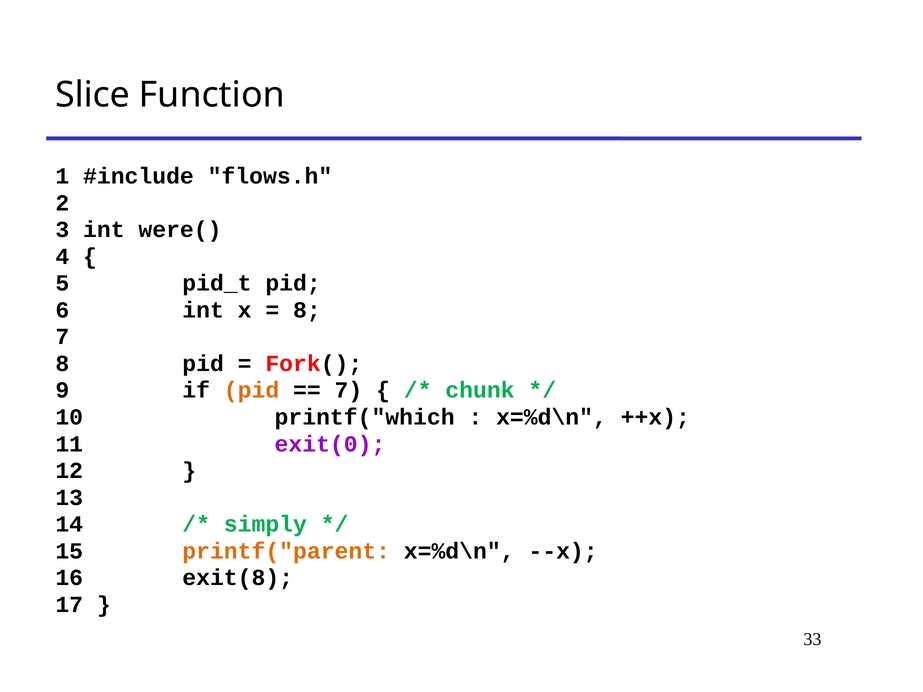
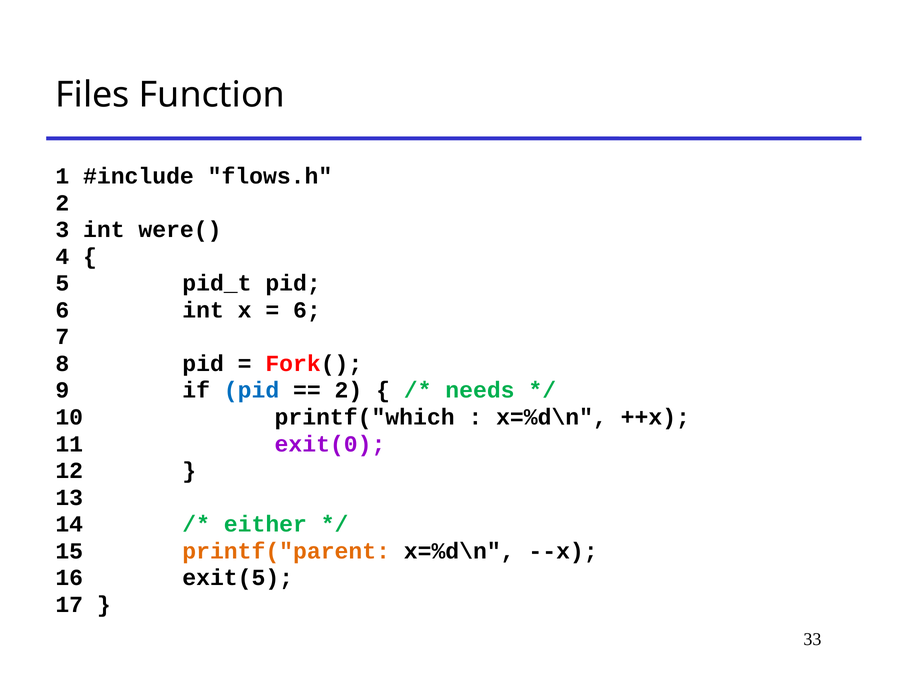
Slice: Slice -> Files (93, 95)
8: 8 -> 6 (307, 310)
pid colour: orange -> blue (252, 391)
7: 7 -> 2 (348, 391)
chunk: chunk -> needs (480, 391)
simply: simply -> either (265, 524)
exit(8: exit(8 -> exit(5 (238, 578)
